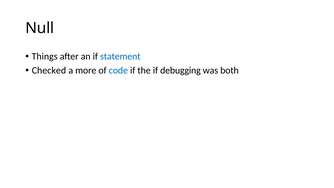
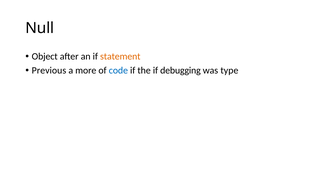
Things: Things -> Object (45, 56)
statement colour: blue -> orange (120, 56)
Checked: Checked -> Previous (49, 70)
both: both -> type (229, 70)
